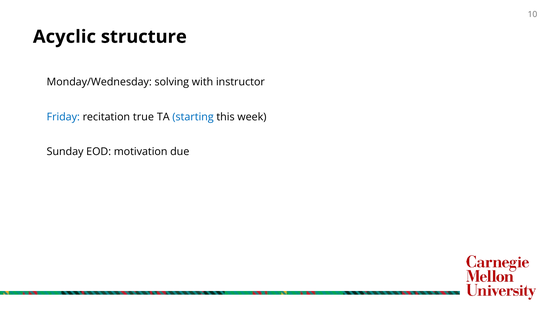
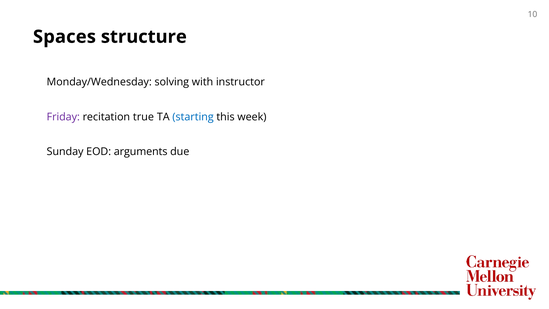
Acyclic: Acyclic -> Spaces (64, 37)
Friday colour: blue -> purple (63, 117)
motivation: motivation -> arguments (141, 152)
